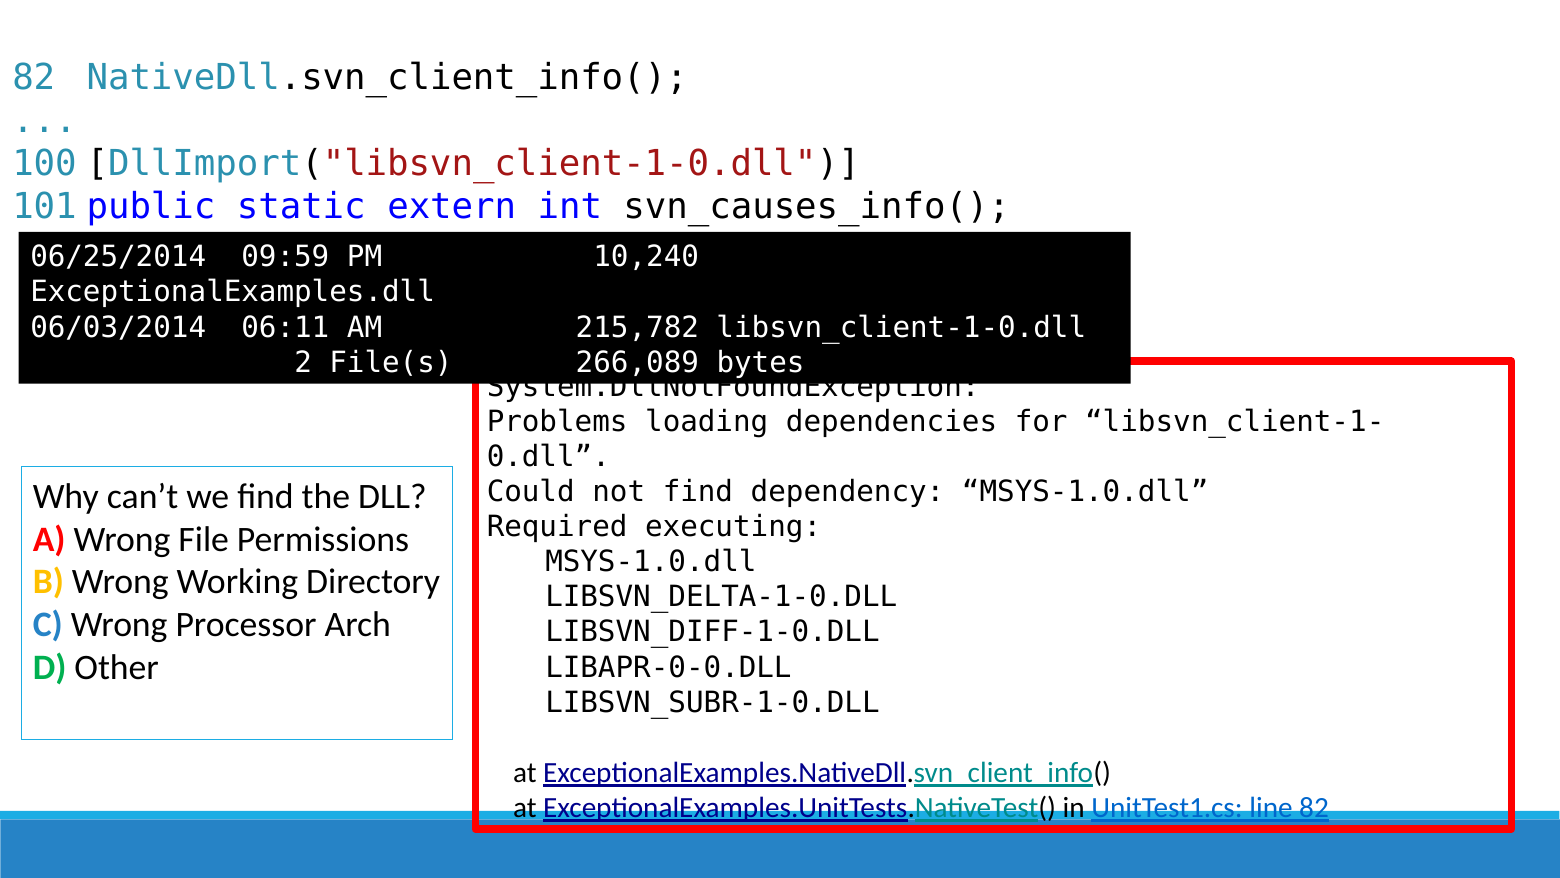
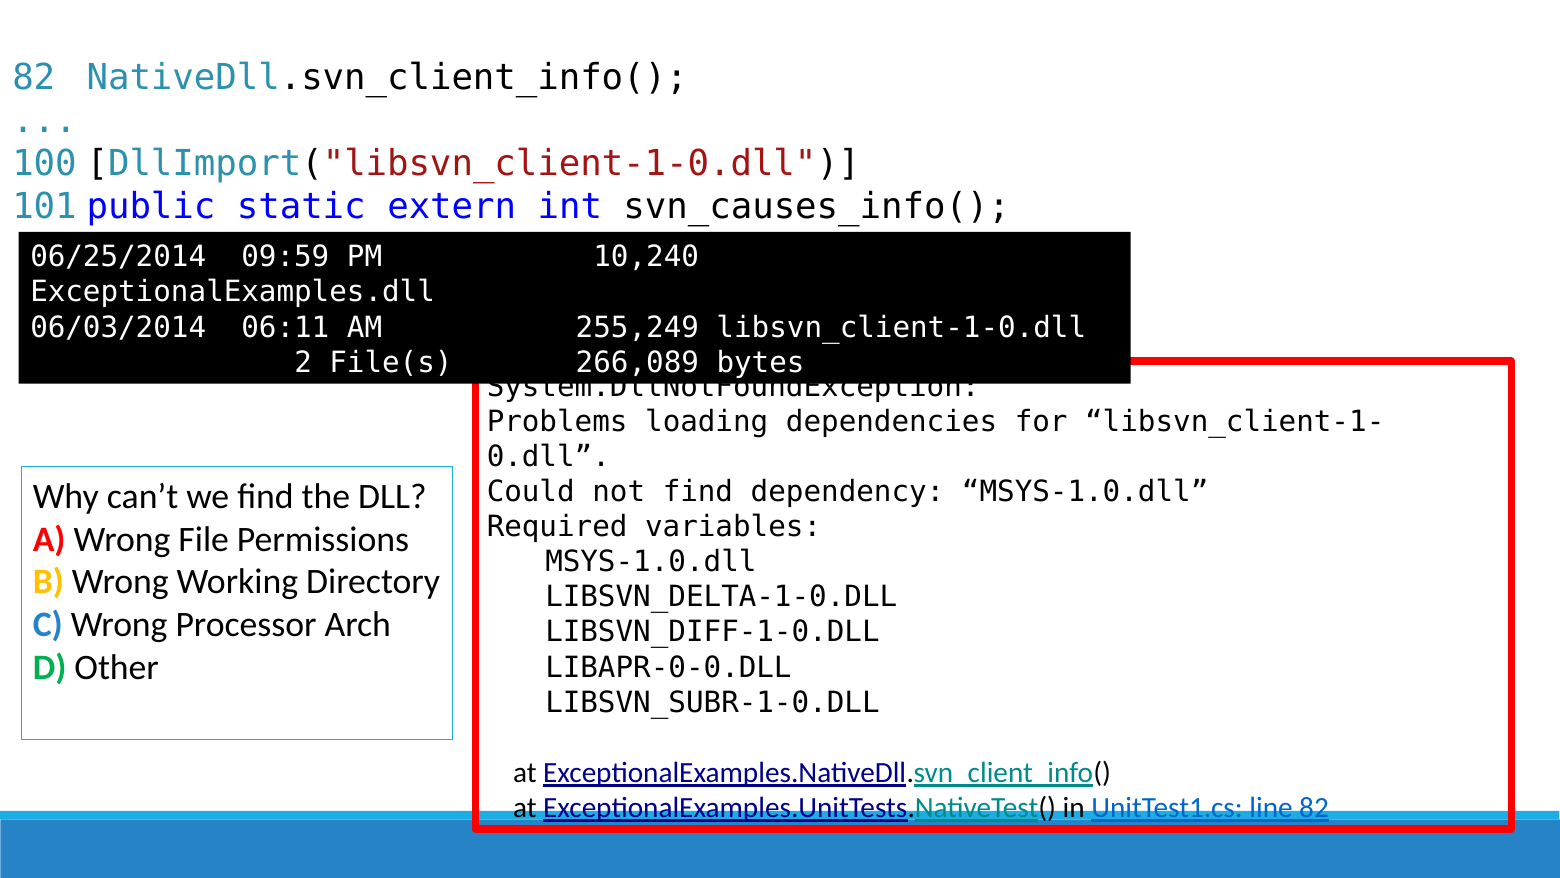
215,782: 215,782 -> 255,249 (637, 327)
executing: executing -> variables (733, 527)
